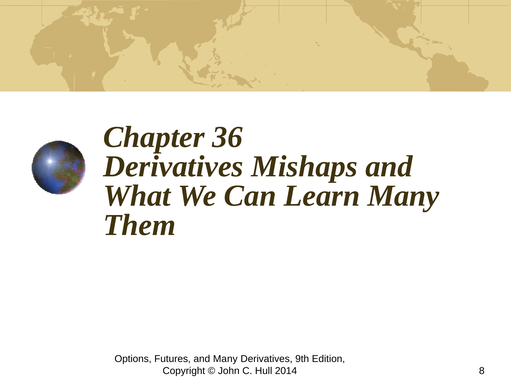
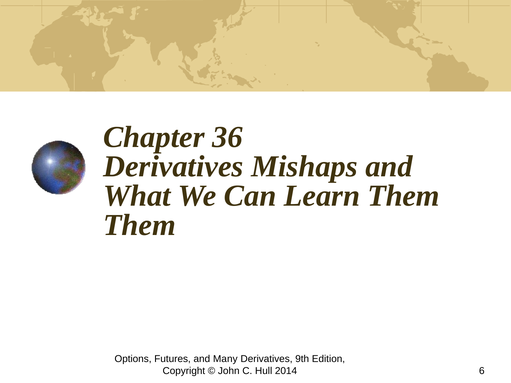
Learn Many: Many -> Them (403, 196)
8: 8 -> 6 (482, 371)
